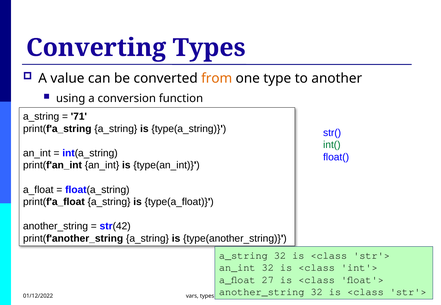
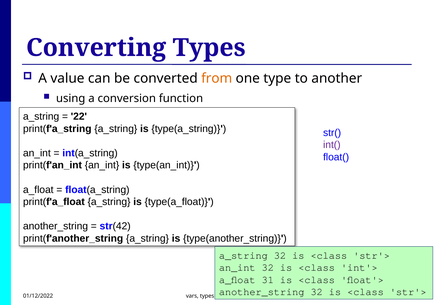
71: 71 -> 22 (79, 117)
int( colour: green -> purple (332, 145)
27: 27 -> 31 (268, 280)
